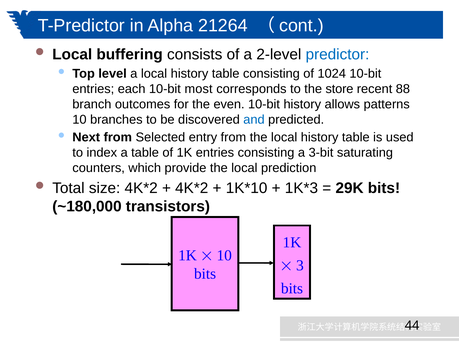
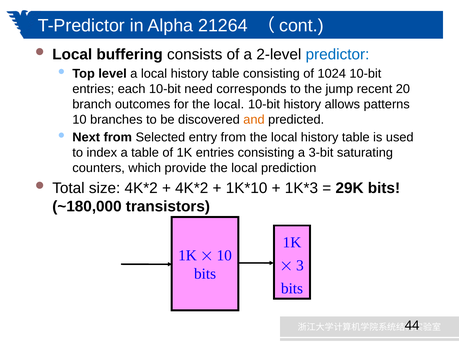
most: most -> need (199, 89)
store: store -> jump (339, 89)
88: 88 -> 20 (403, 89)
for the even: even -> local (229, 104)
and colour: blue -> orange (254, 120)
